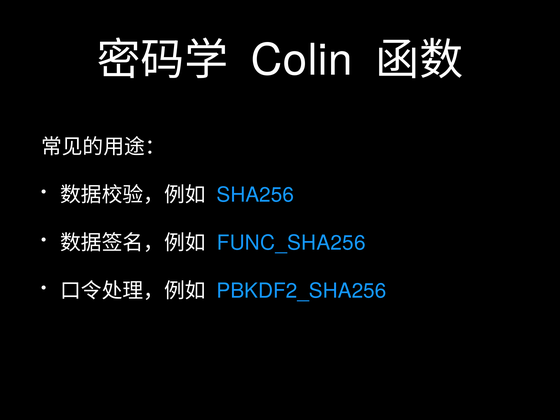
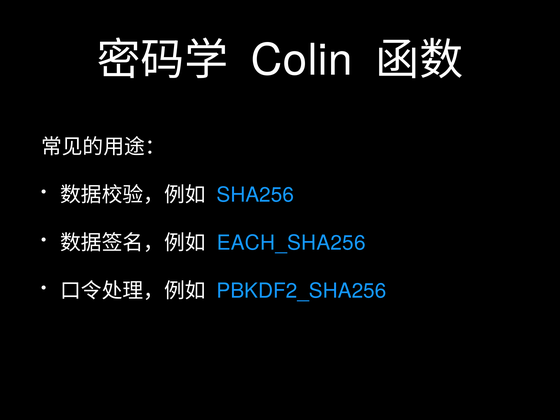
FUNC_SHA256: FUNC_SHA256 -> EACH_SHA256 (291, 243)
